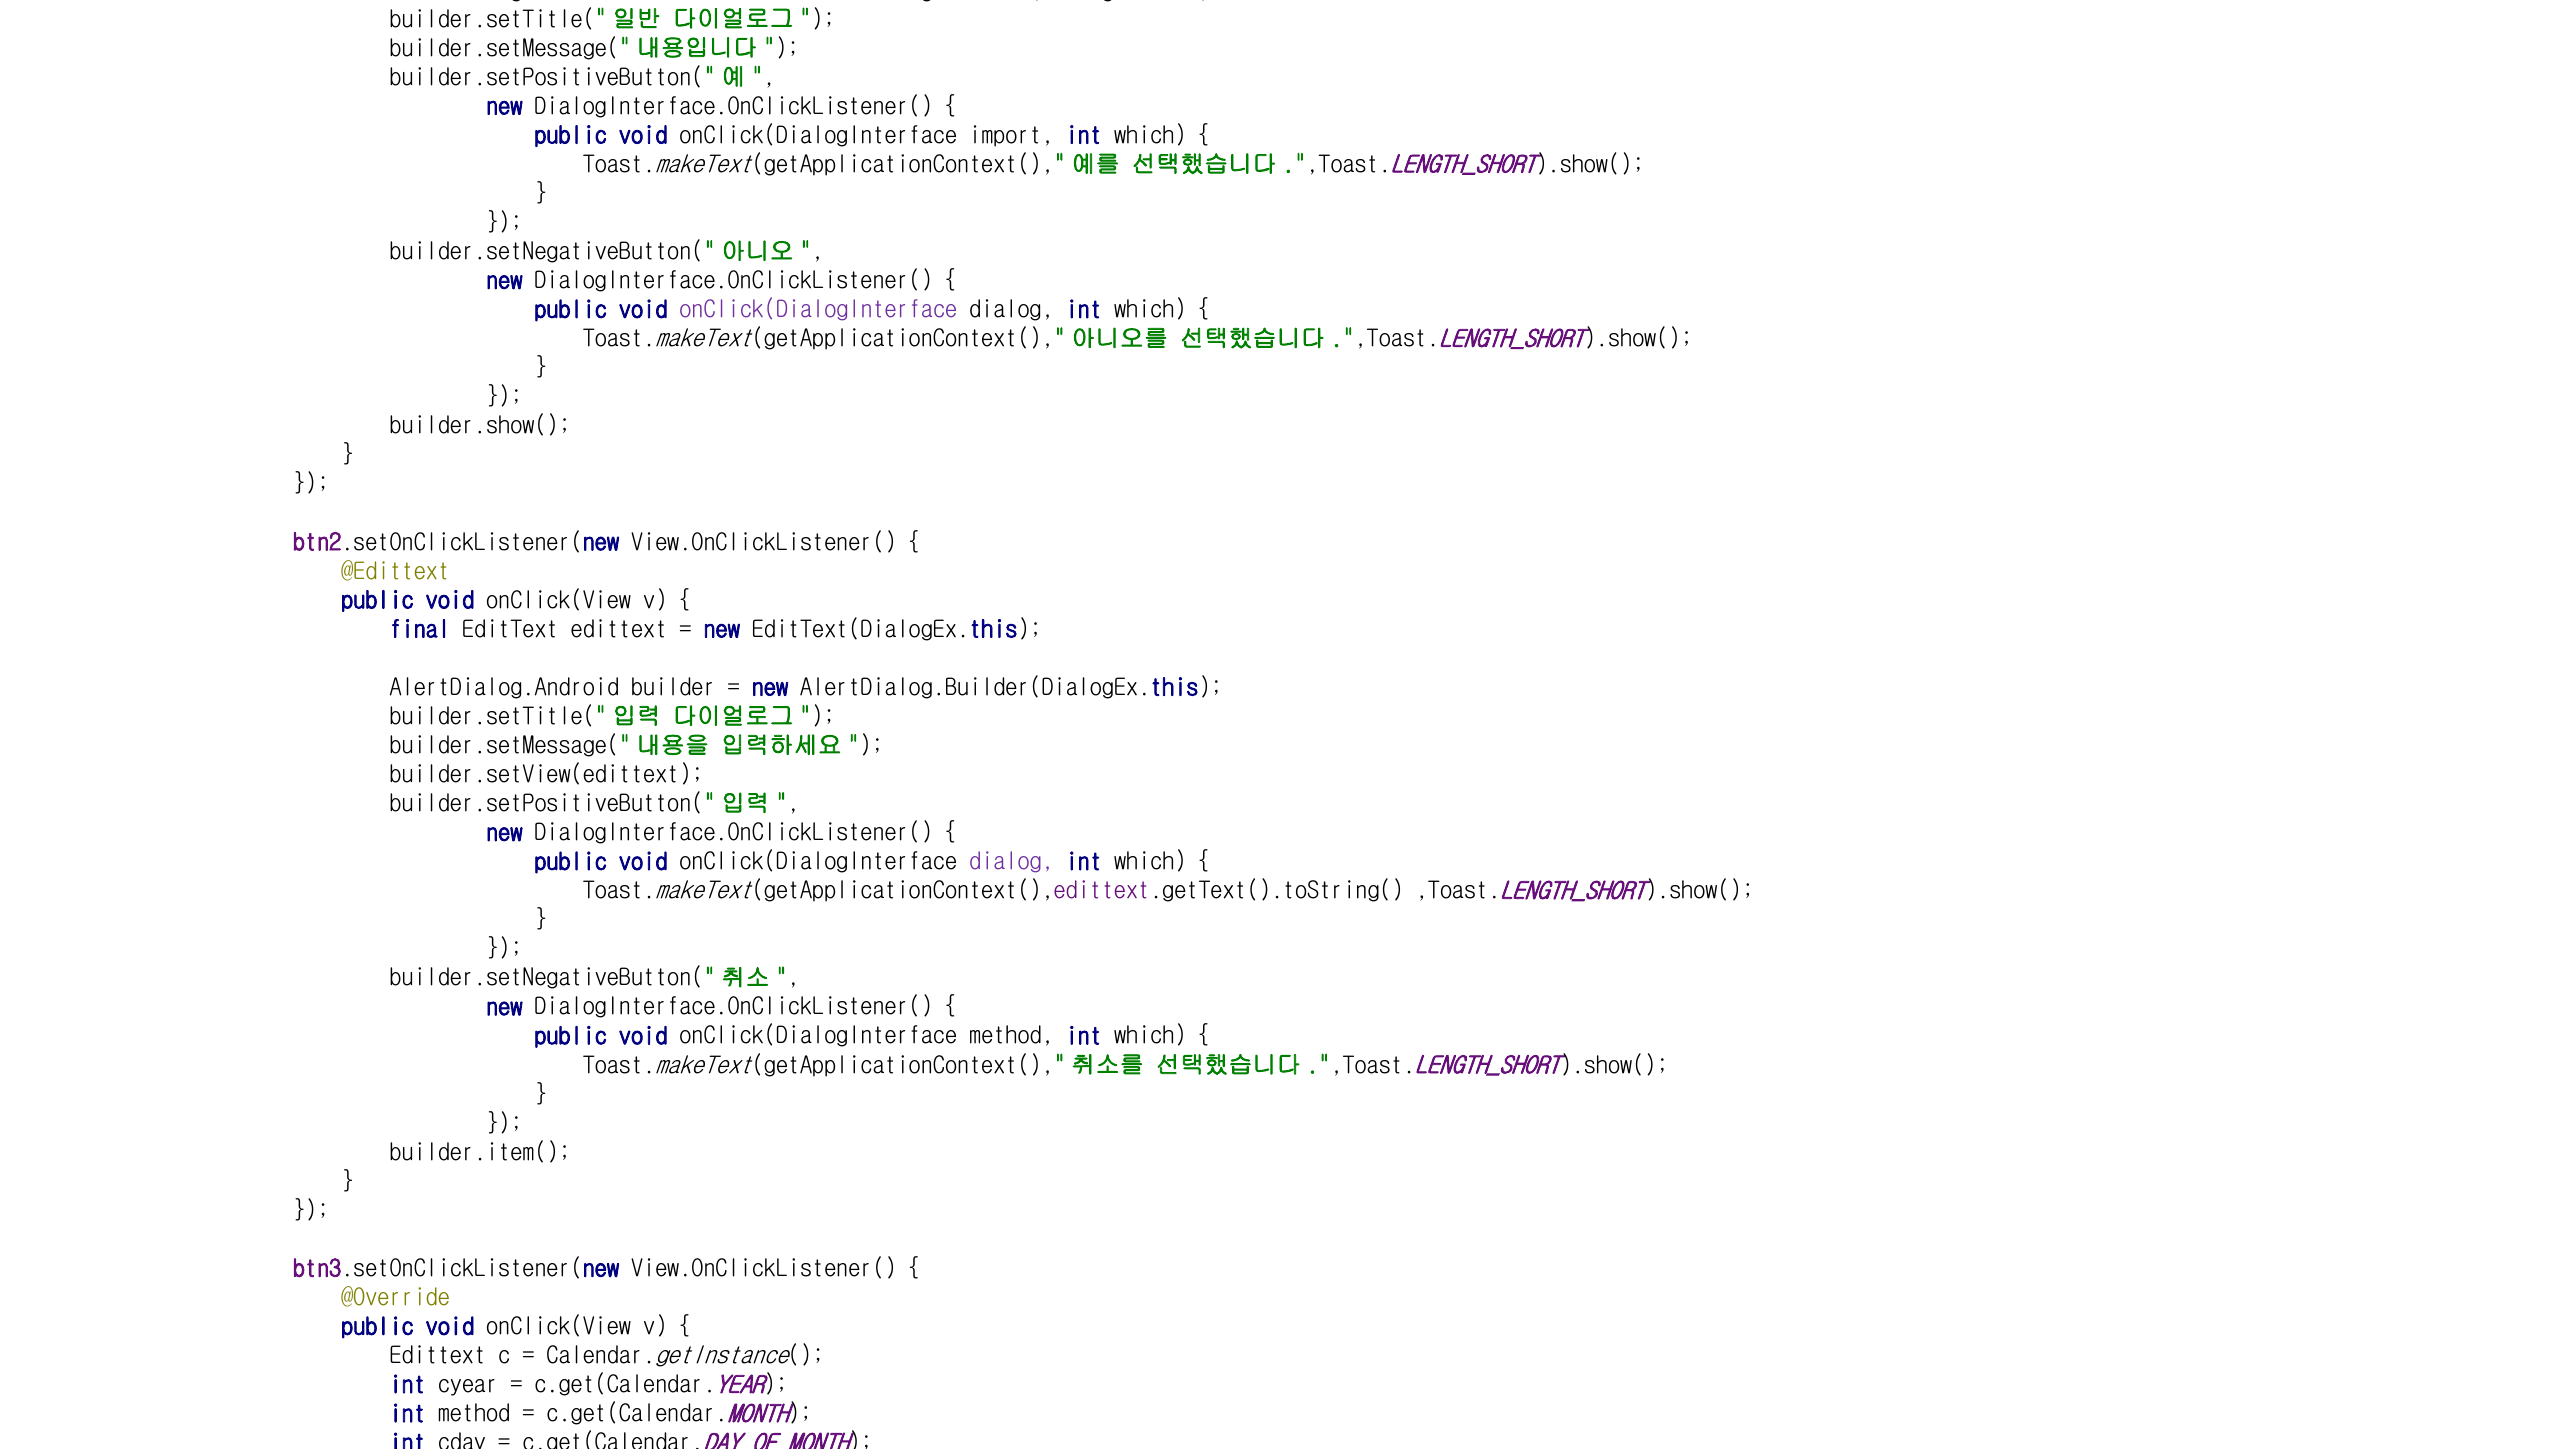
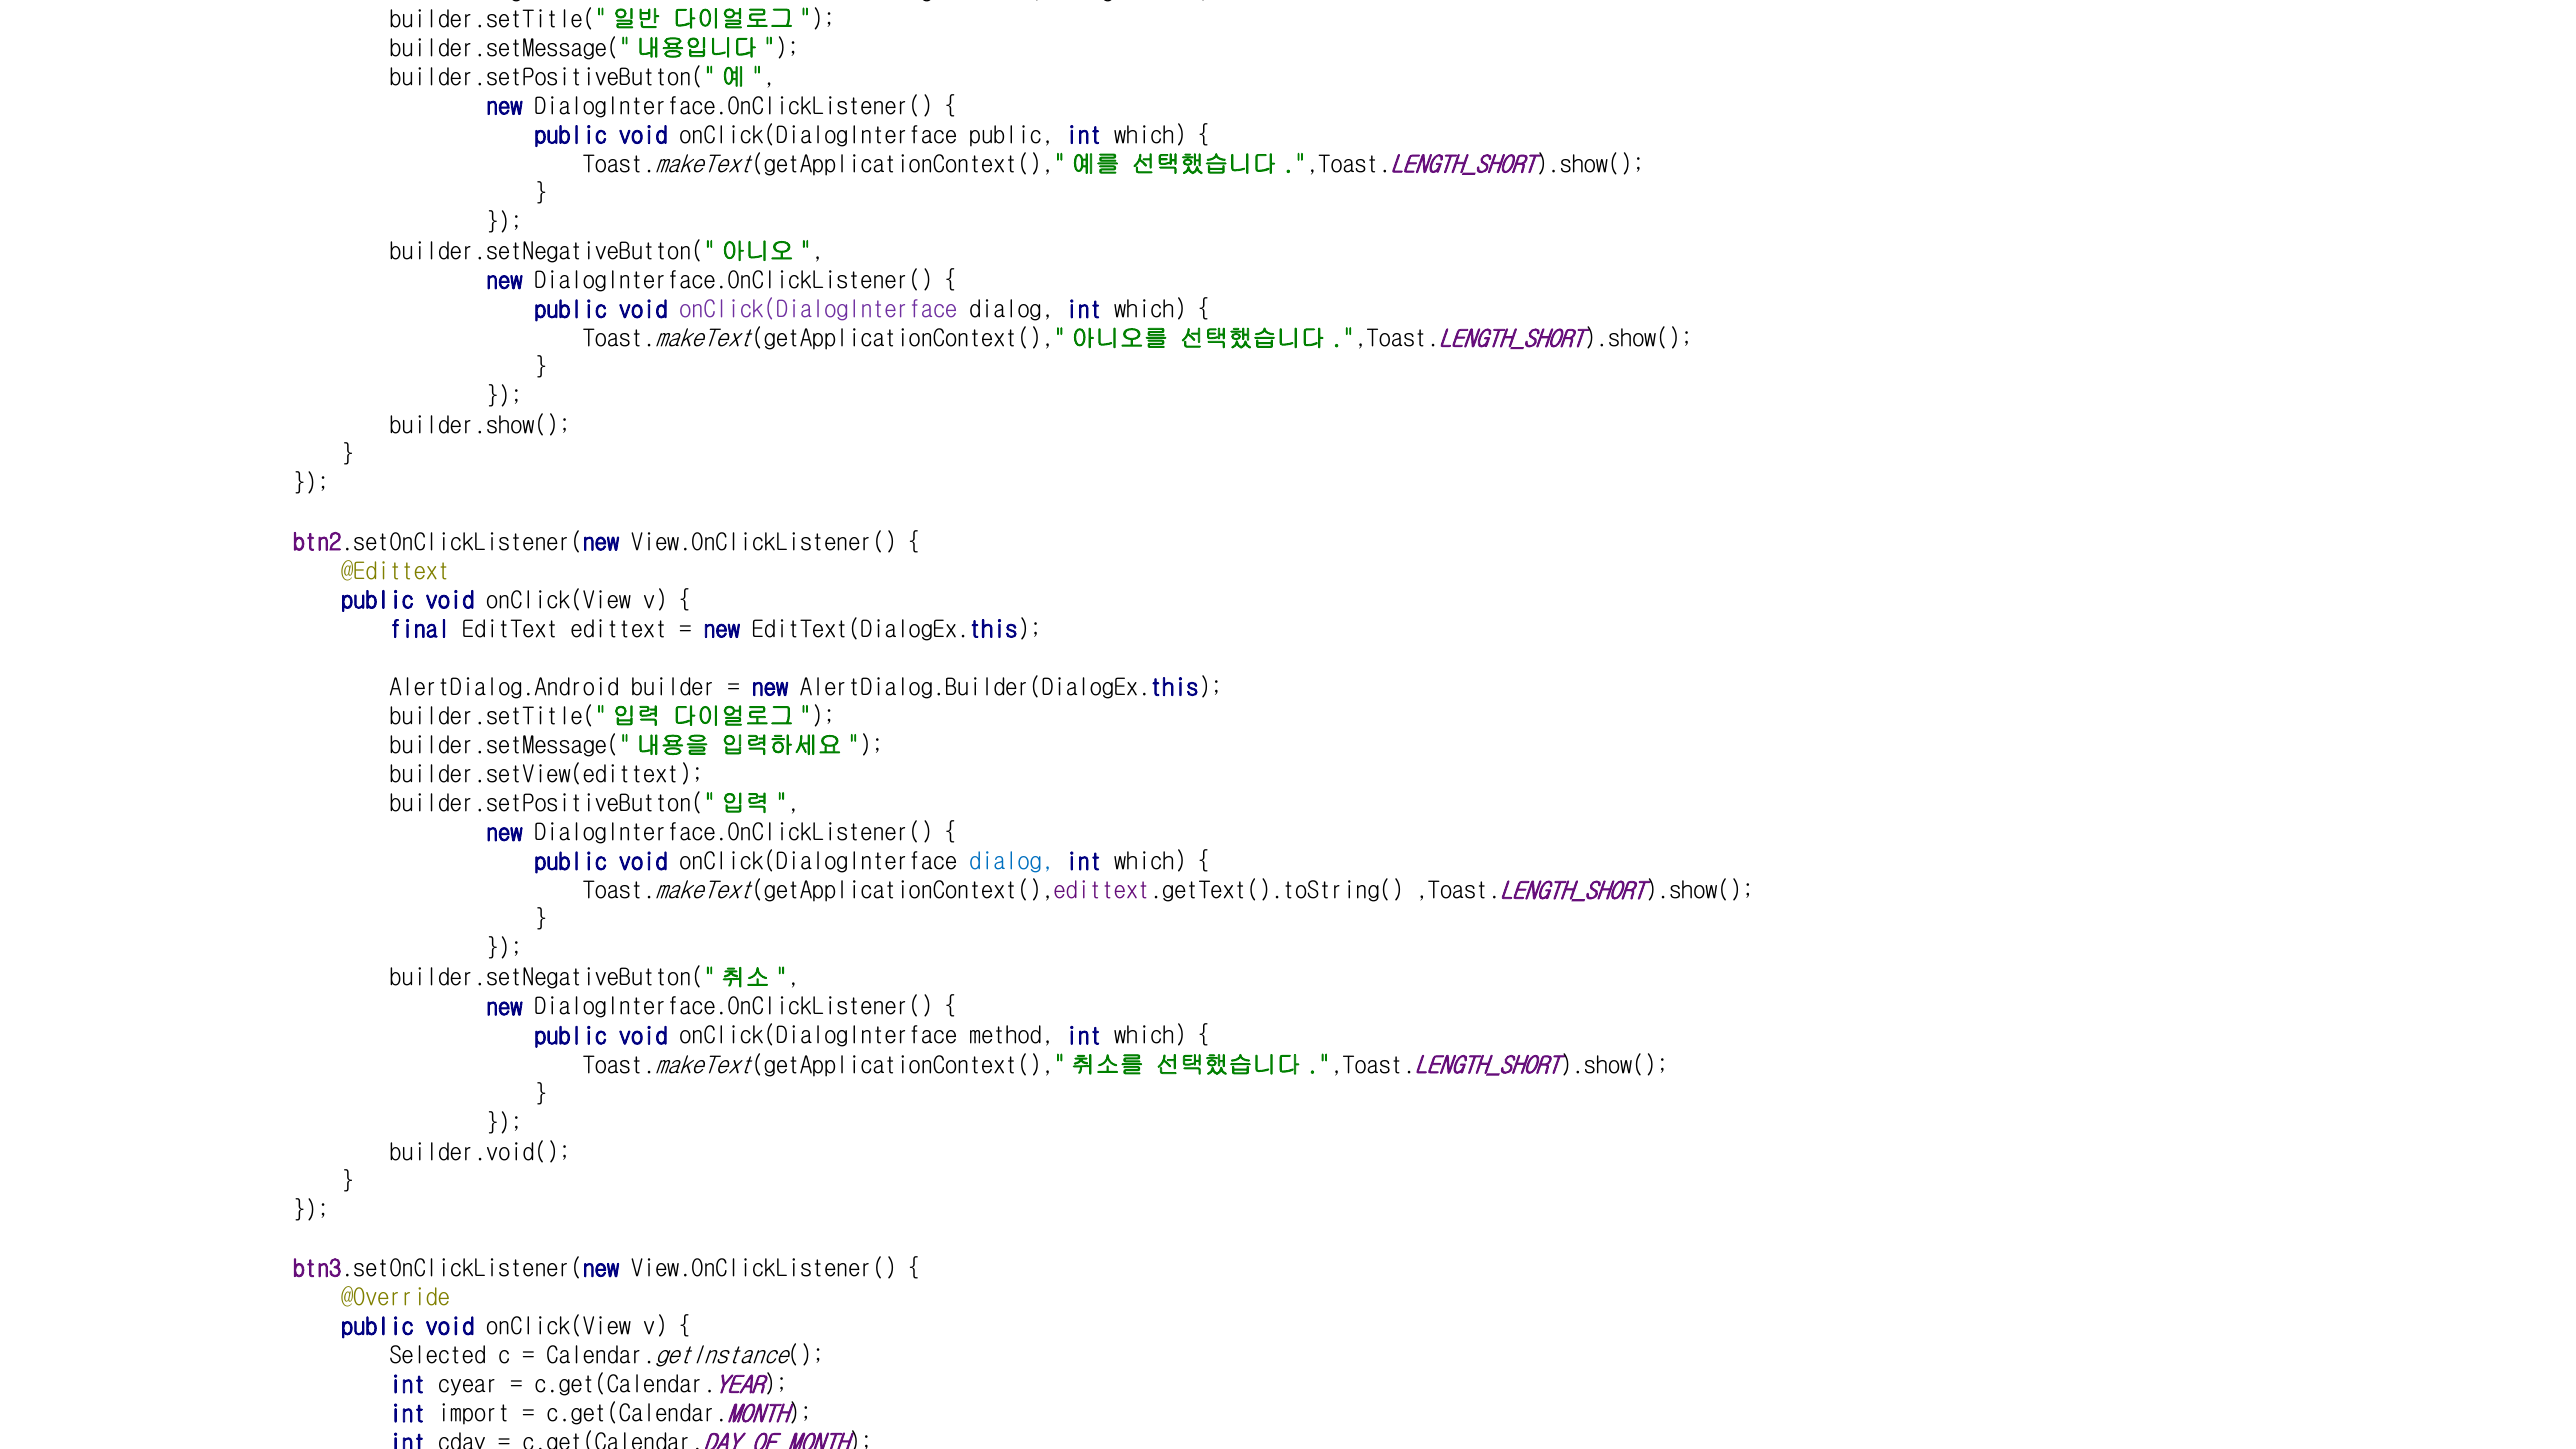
onClick(DialogInterface import: import -> public (1011, 135)
dialog colour: purple -> blue (1011, 862)
builder.item(: builder.item( -> builder.void( (480, 1152)
Edittext: Edittext -> Selected (438, 1356)
int method: method -> import (474, 1414)
